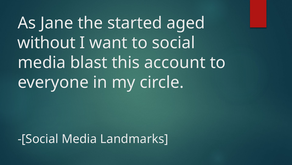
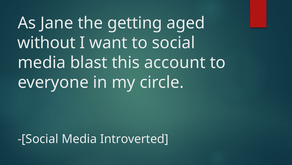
started: started -> getting (135, 23)
Landmarks: Landmarks -> Introverted (134, 138)
